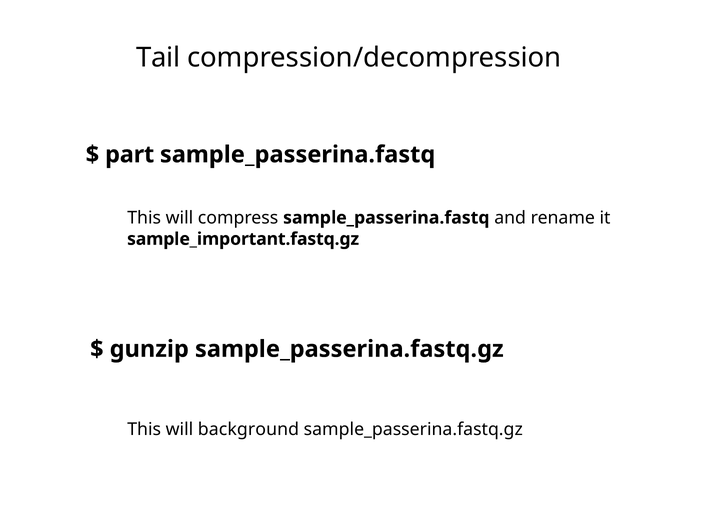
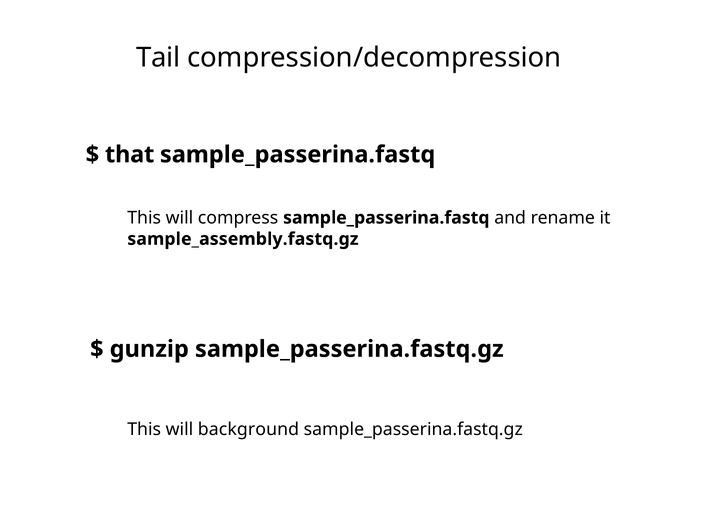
part: part -> that (130, 155)
sample_important.fastq.gz: sample_important.fastq.gz -> sample_assembly.fastq.gz (243, 239)
